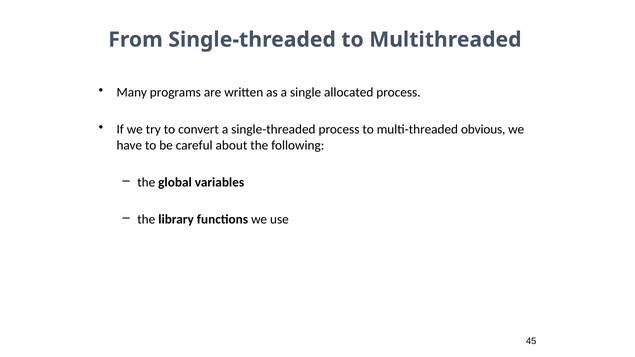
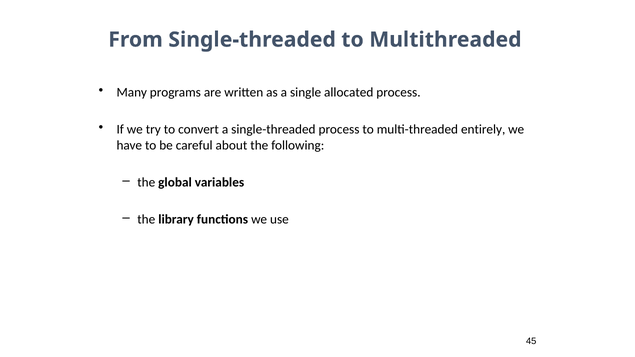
obvious: obvious -> entirely (483, 130)
